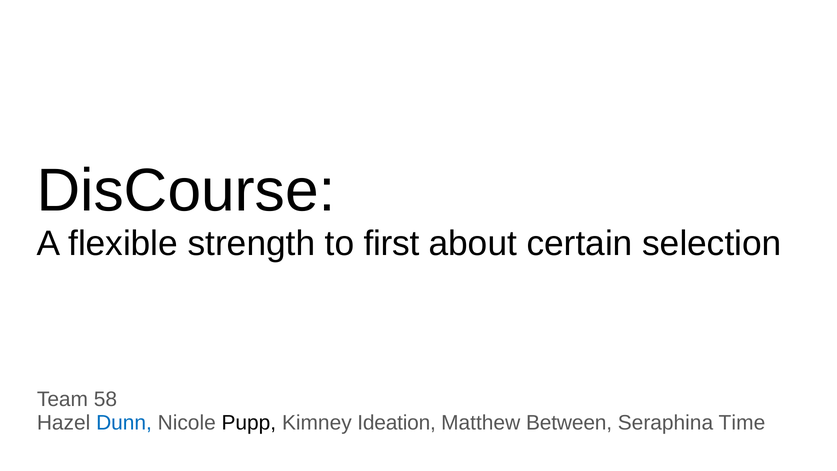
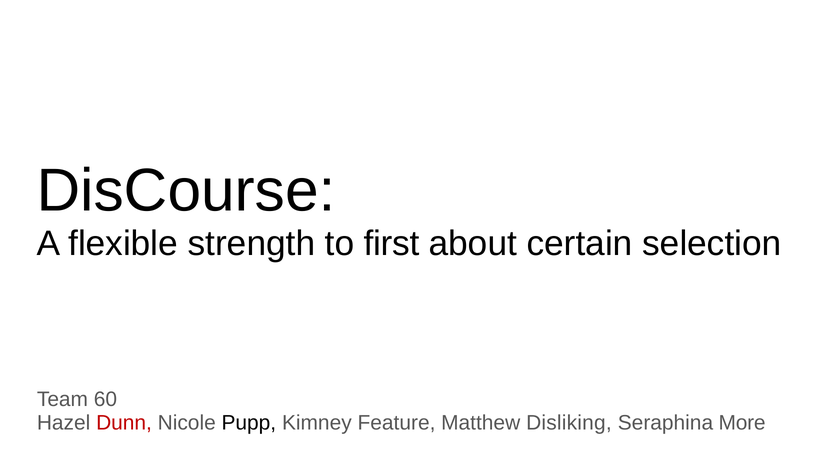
58: 58 -> 60 (105, 399)
Dunn colour: blue -> red (124, 423)
Ideation: Ideation -> Feature (396, 423)
Between: Between -> Disliking (569, 423)
Time: Time -> More (742, 423)
